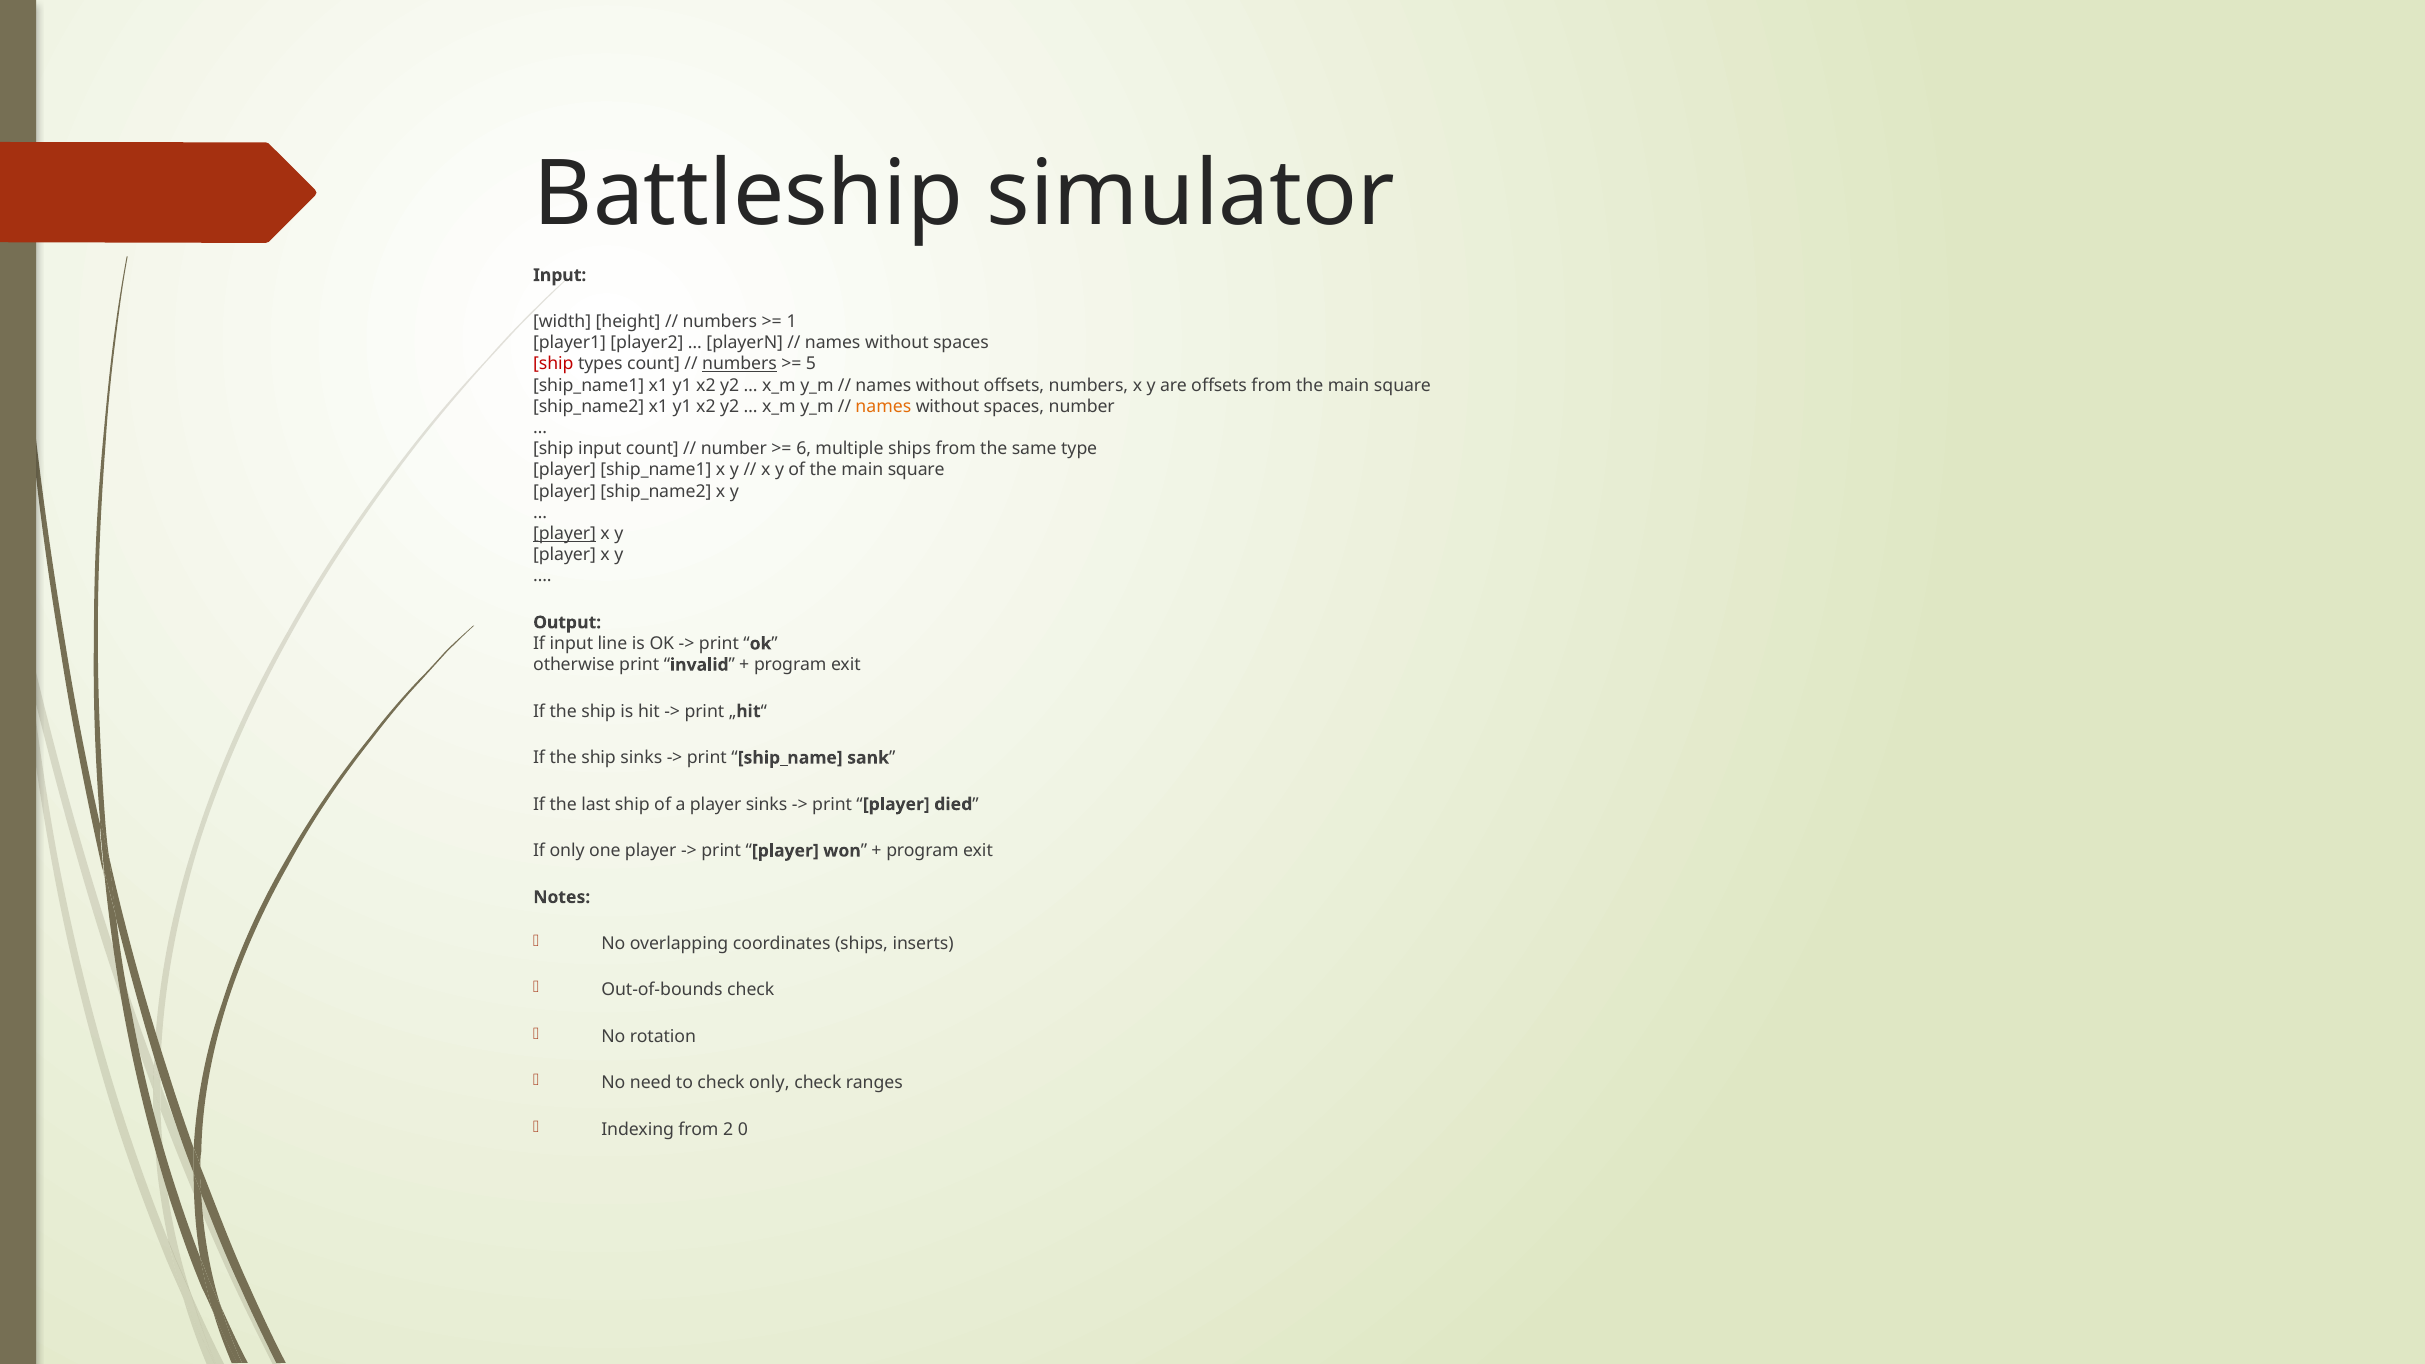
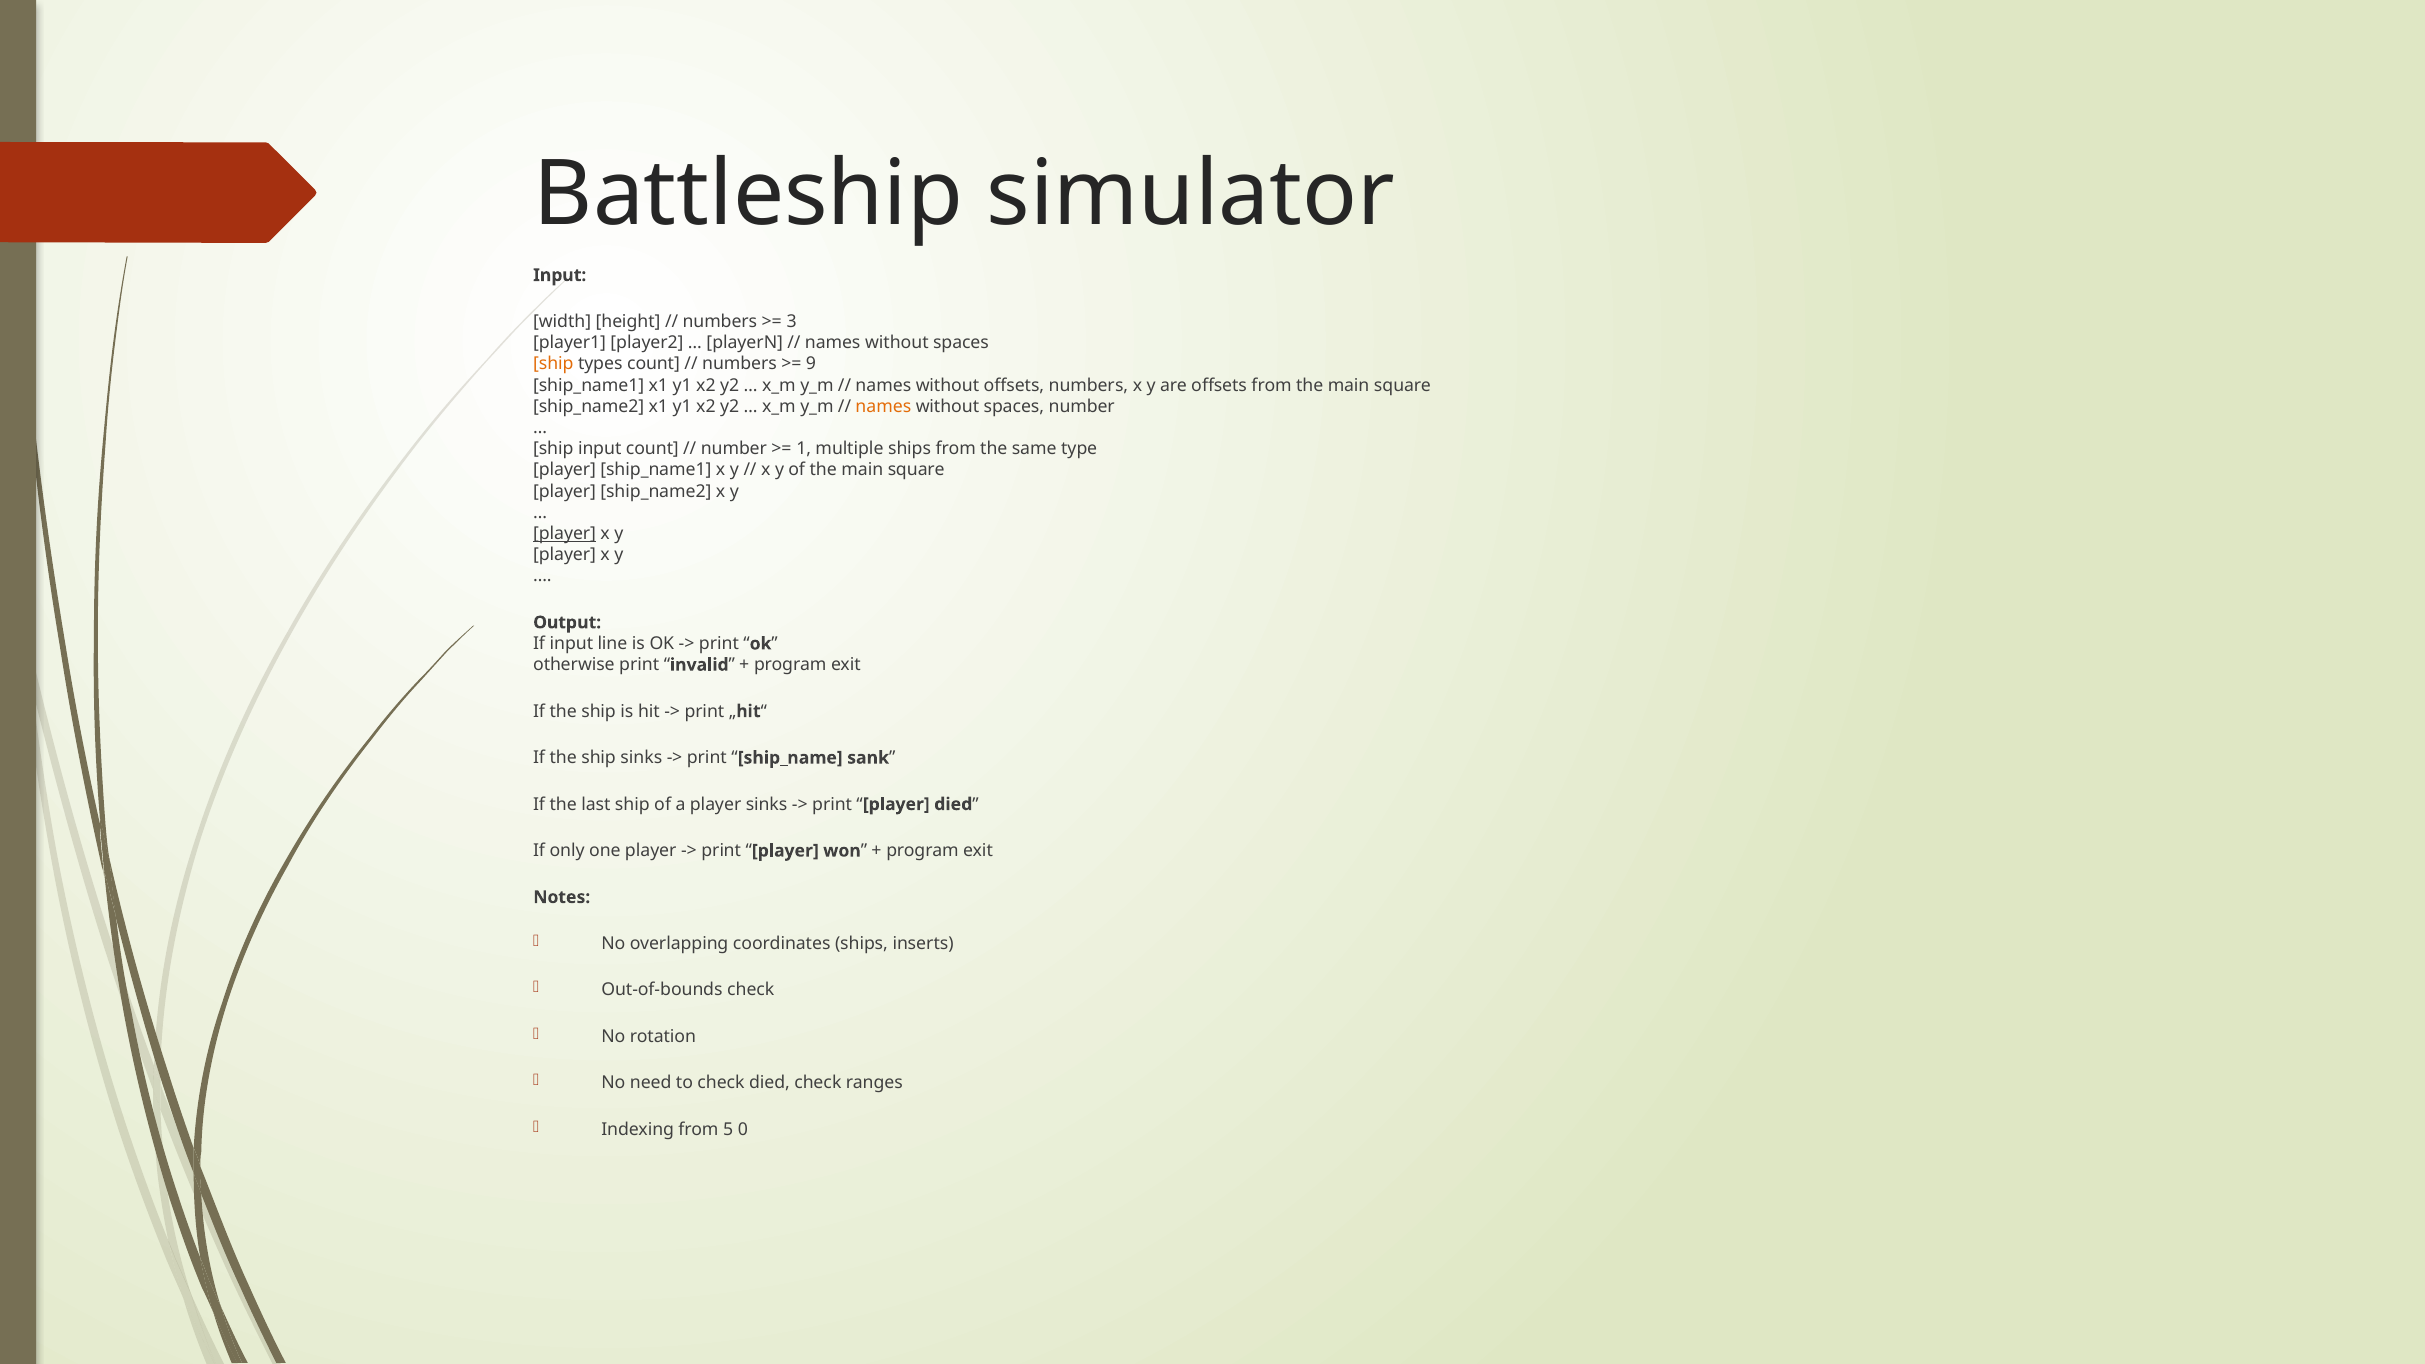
1: 1 -> 3 (792, 322)
ship colour: red -> orange (553, 364)
numbers underline: present -> none (740, 364)
5: 5 -> 9 (811, 364)
6: 6 -> 1 (804, 449)
check only: only -> died (769, 1083)
2: 2 -> 5 (728, 1130)
